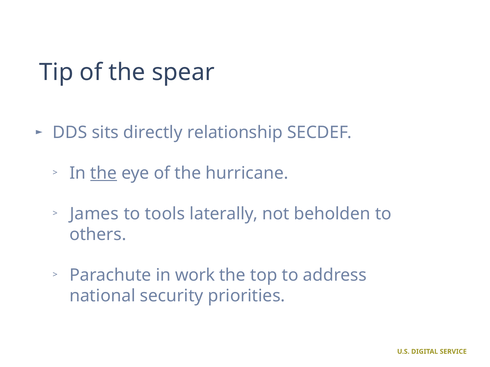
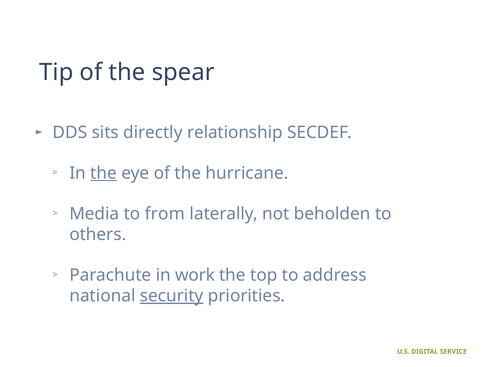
James: James -> Media (94, 214)
tools: tools -> from (165, 214)
security underline: none -> present (172, 296)
